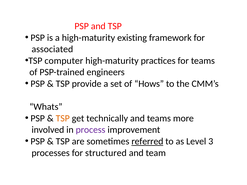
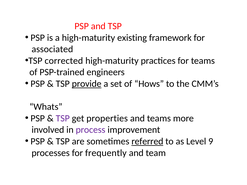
computer: computer -> corrected (64, 61)
provide underline: none -> present (87, 84)
TSP colour: orange -> purple (63, 118)
technically: technically -> properties (107, 118)
3: 3 -> 9 (211, 142)
structured: structured -> frequently (106, 153)
